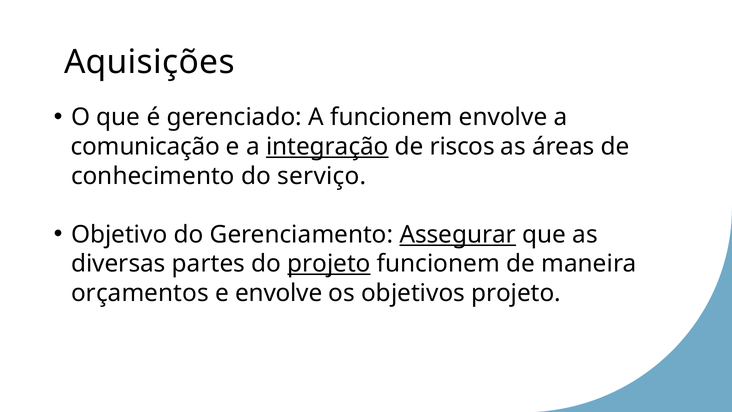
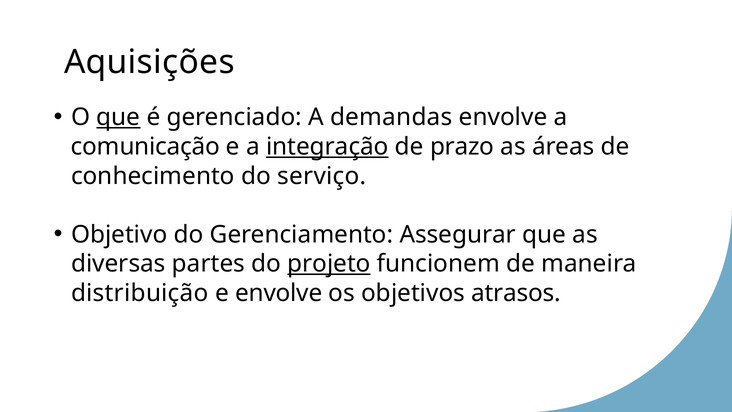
que underline: none -> present (118, 117)
A funcionem: funcionem -> demandas (391, 117)
riscos: riscos -> prazo (462, 147)
Assegurar underline: present -> none (458, 234)
orçamentos: orçamentos -> distribuição (140, 293)
objetivos projeto: projeto -> atrasos (516, 293)
